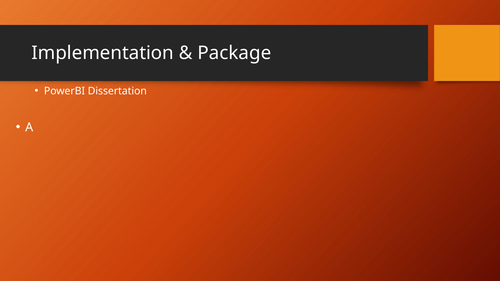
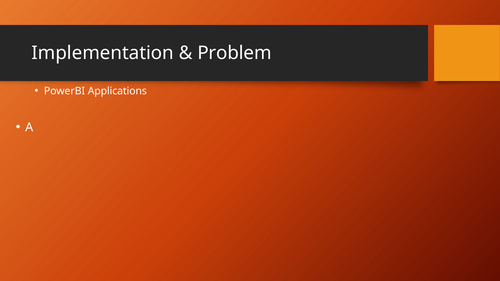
Package: Package -> Problem (234, 53)
Dissertation: Dissertation -> Applications (117, 91)
